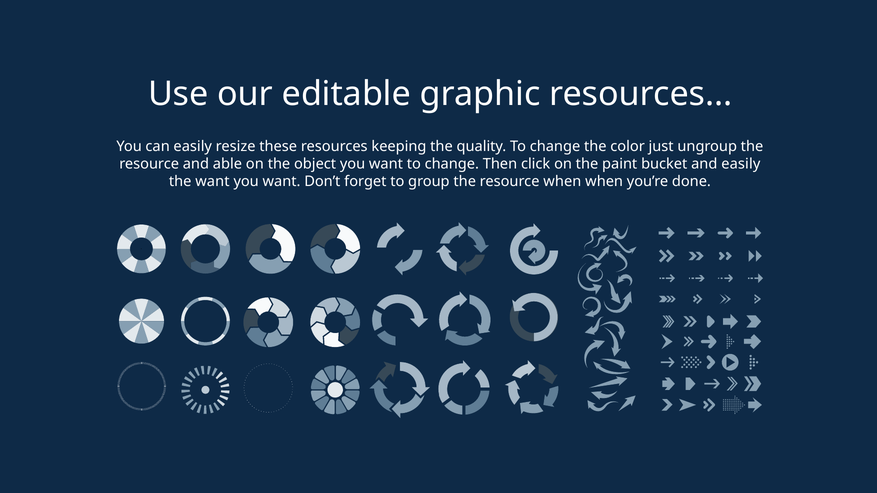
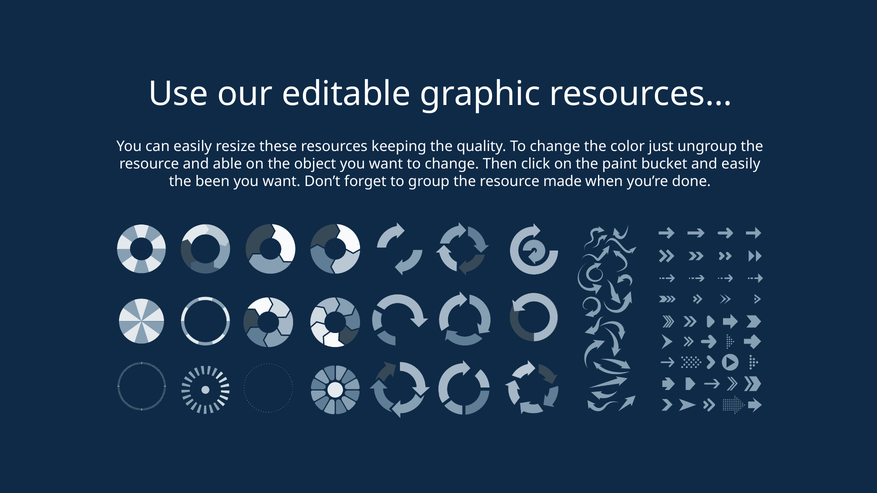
the want: want -> been (213, 181)
resource when: when -> made (562, 181)
